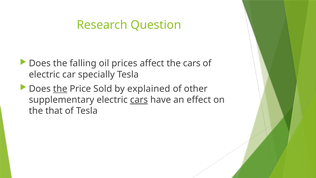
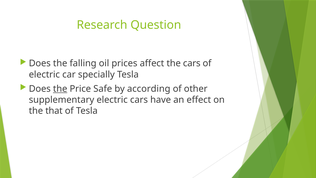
Sold: Sold -> Safe (103, 89)
explained: explained -> according (149, 89)
cars underline: present -> none (139, 100)
